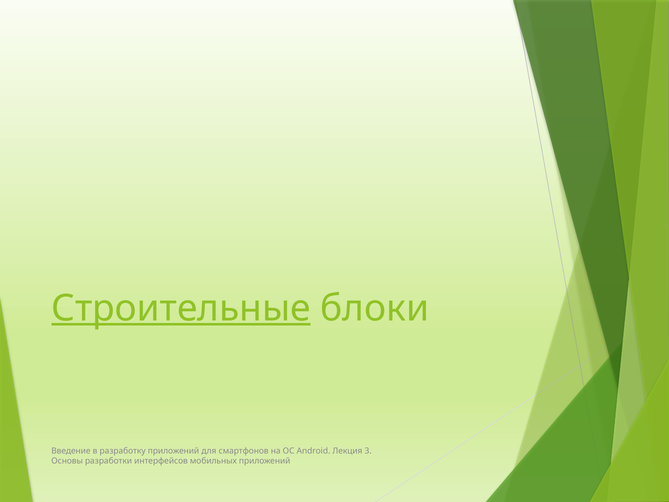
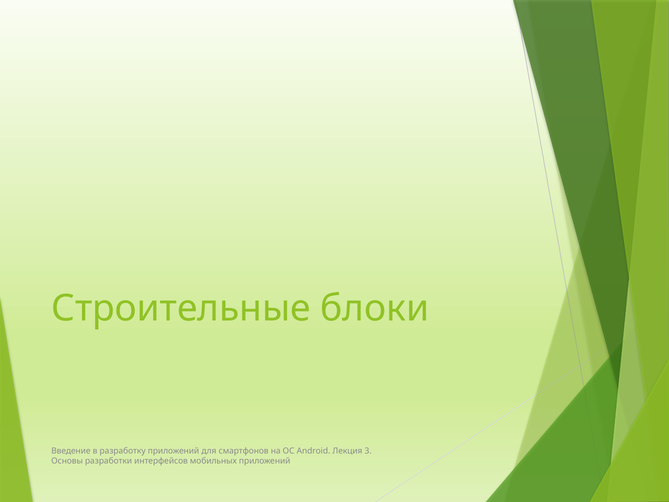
Строительные underline: present -> none (181, 308)
